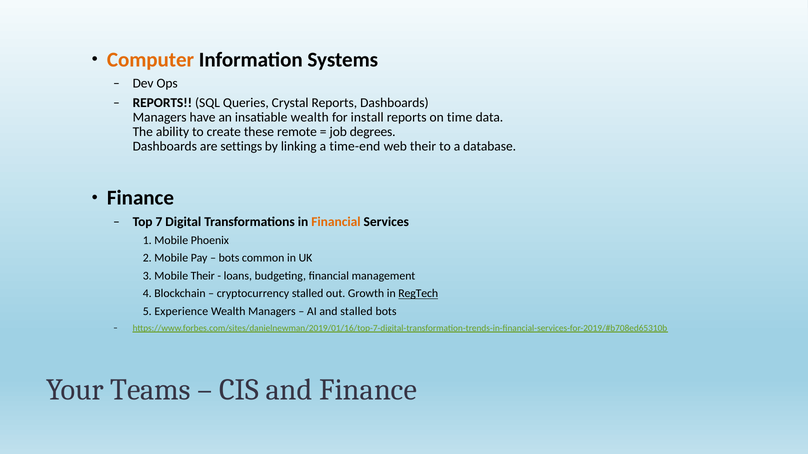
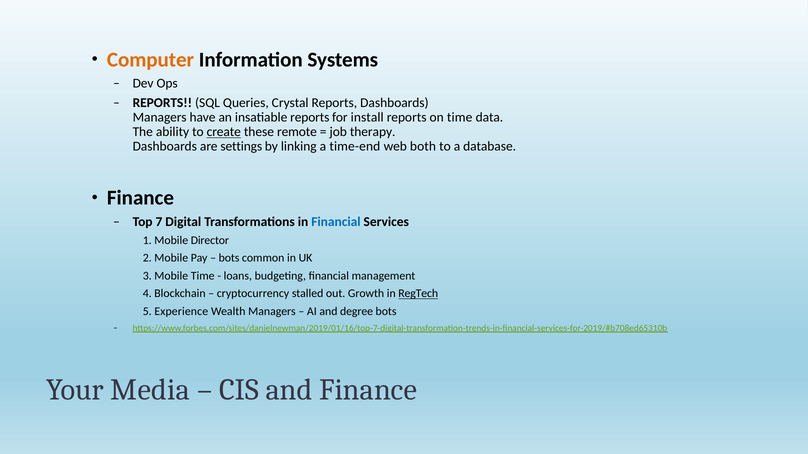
insatiable wealth: wealth -> reports (310, 118)
create underline: none -> present (224, 132)
degrees: degrees -> therapy (373, 132)
web their: their -> both (423, 147)
Financial colour: orange -> blue (336, 222)
Phoenix: Phoenix -> Director (210, 241)
Mobile Their: Their -> Time (203, 276)
and stalled: stalled -> degree (357, 312)
Teams: Teams -> Media (150, 390)
